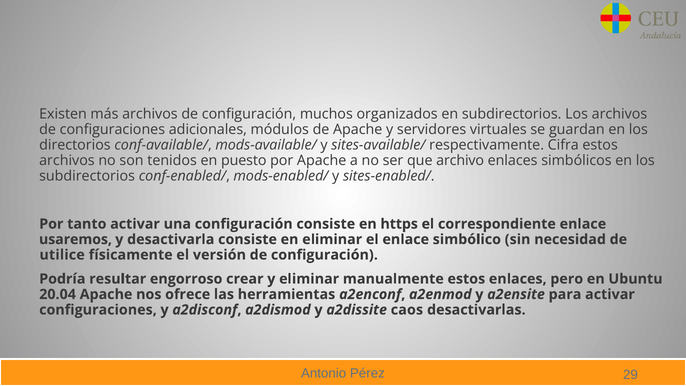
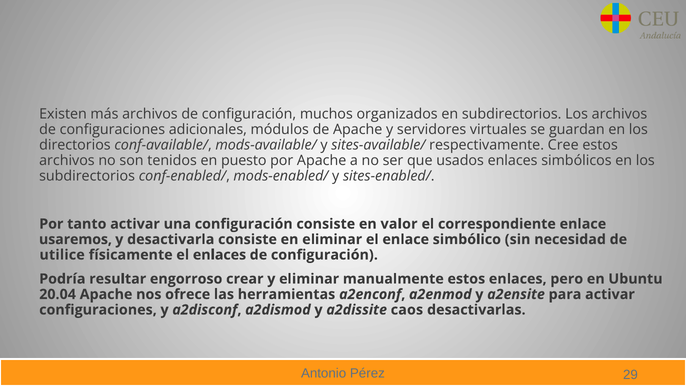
Cifra: Cifra -> Cree (563, 145)
archivo: archivo -> usados (460, 160)
https: https -> valor (399, 224)
el versión: versión -> enlaces (220, 255)
